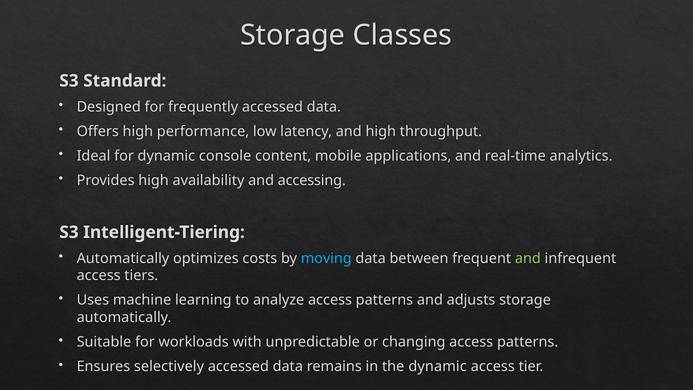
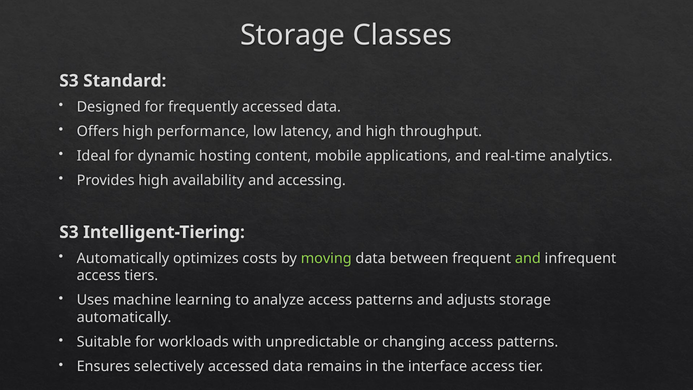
console: console -> hosting (225, 156)
moving colour: light blue -> light green (326, 258)
the dynamic: dynamic -> interface (438, 367)
